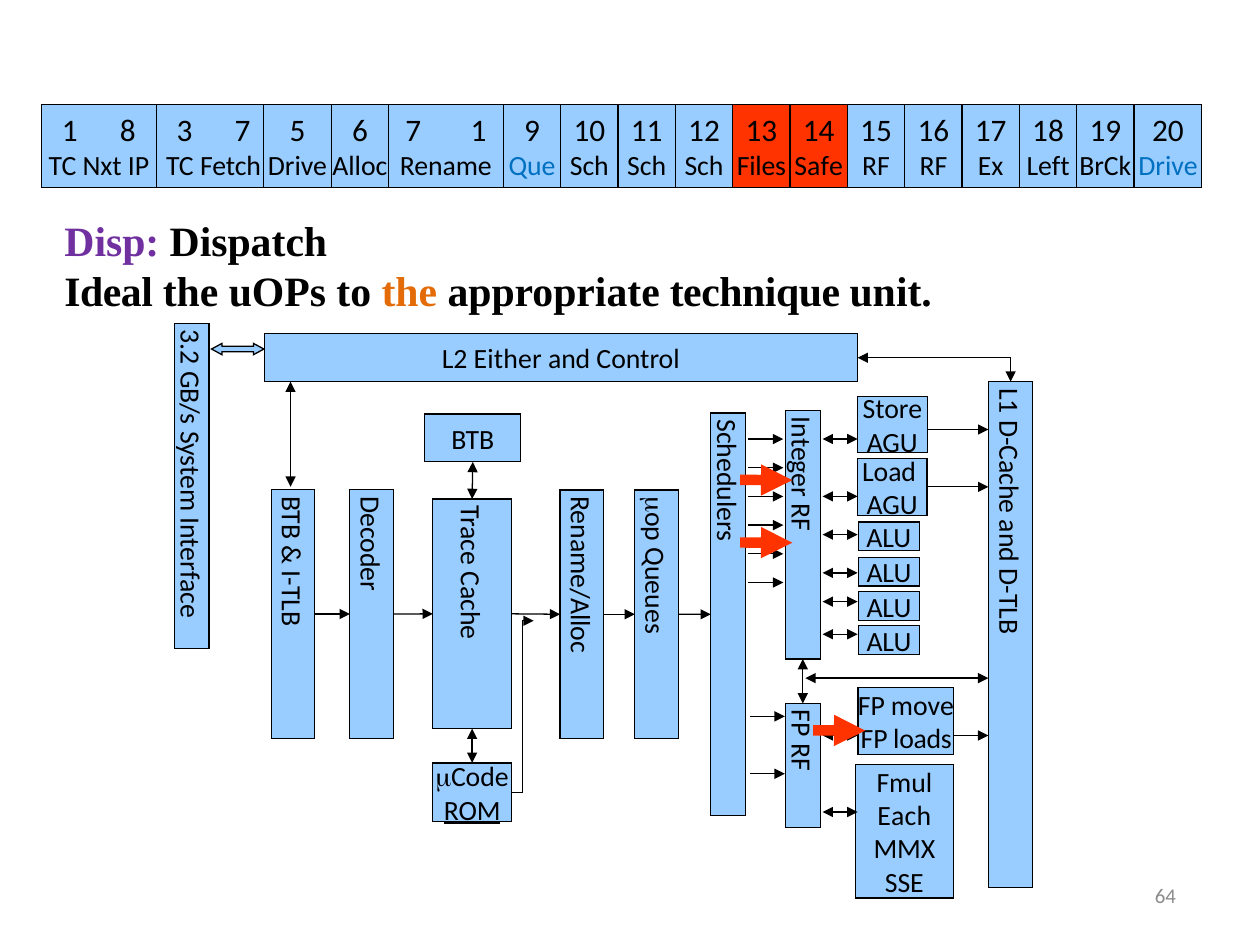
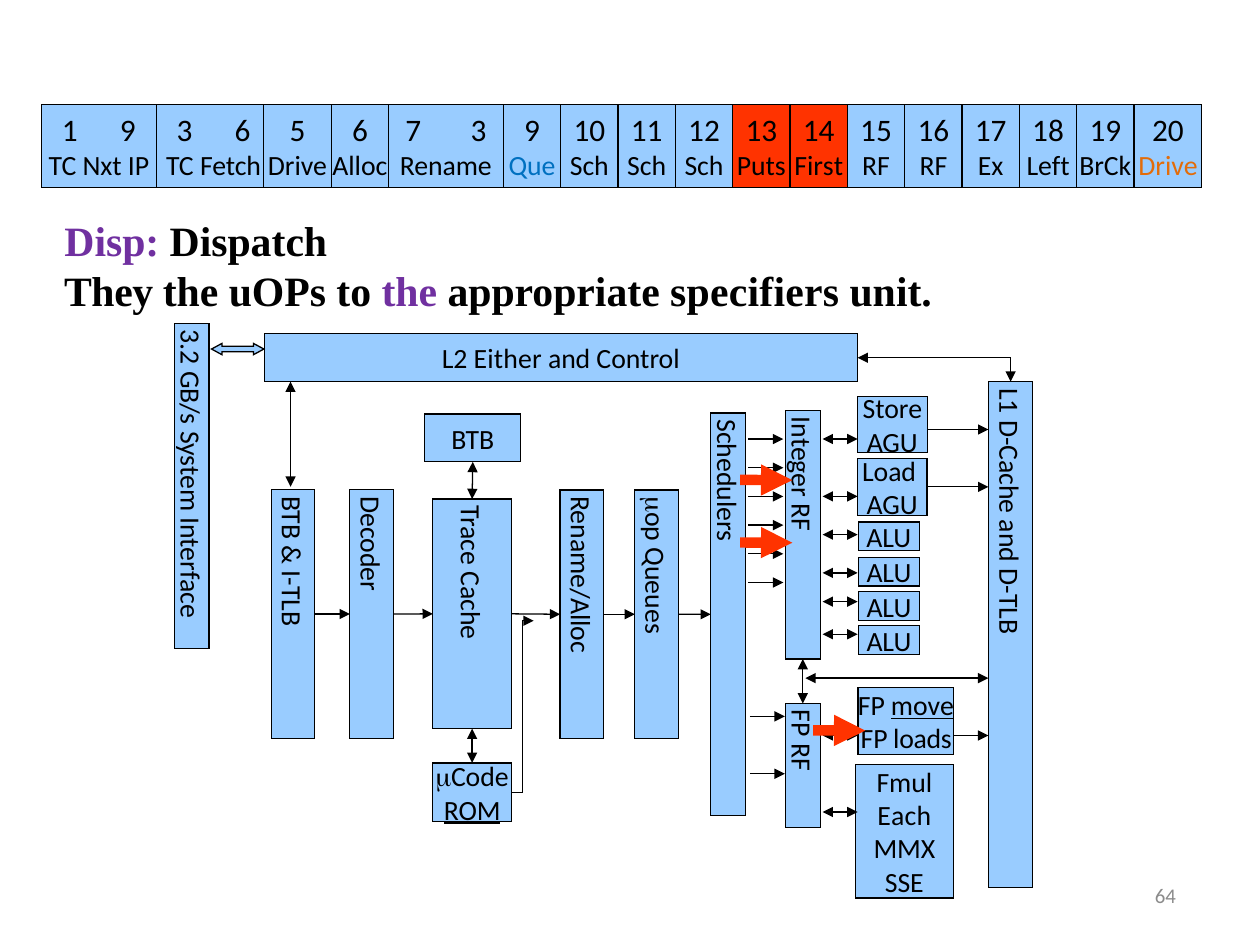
1 8: 8 -> 9 (128, 131)
3 7: 7 -> 6 (243, 131)
7 1: 1 -> 3 (478, 131)
Files: Files -> Puts (761, 167)
Safe: Safe -> First (819, 167)
Drive colour: blue -> orange (1168, 167)
Ideal: Ideal -> They (109, 293)
the colour: orange -> purple (409, 293)
technique: technique -> specifiers (755, 293)
move underline: none -> present (922, 706)
